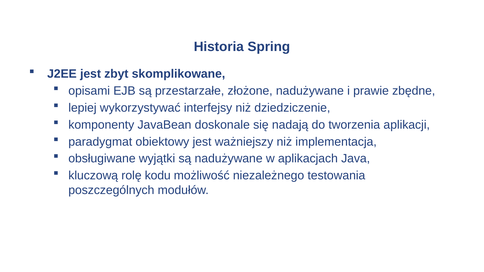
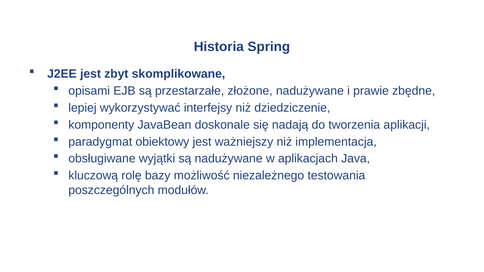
kodu: kodu -> bazy (158, 176)
